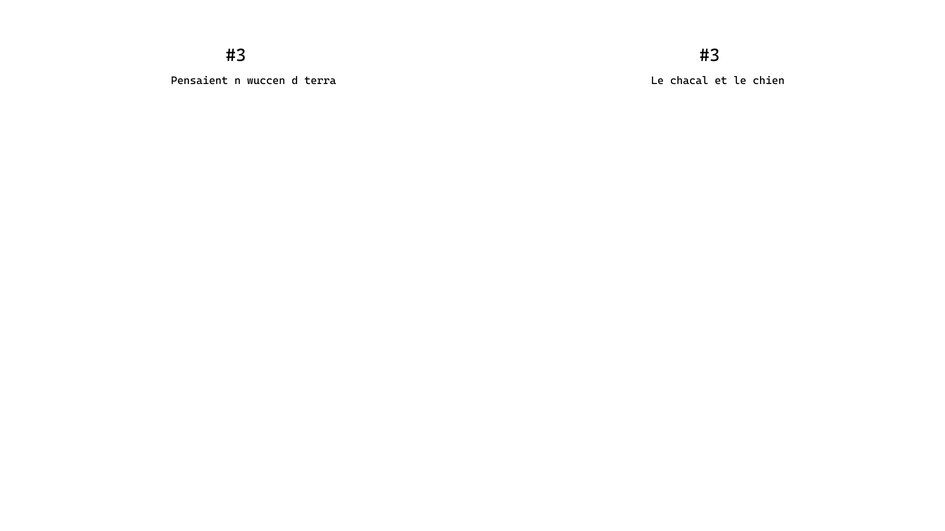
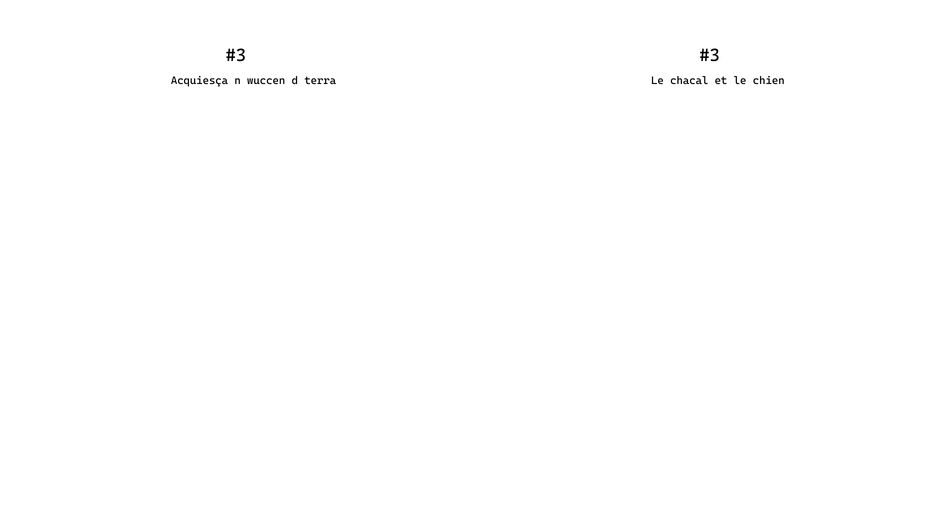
Pensaient: Pensaient -> Acquiesça (199, 81)
